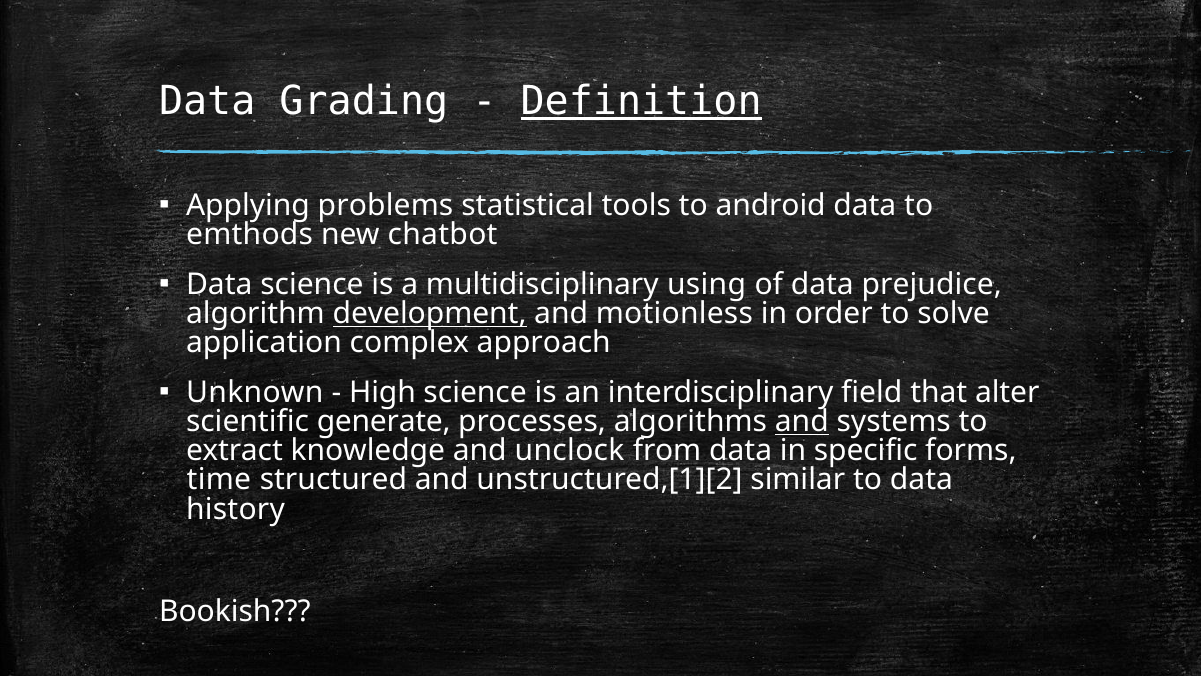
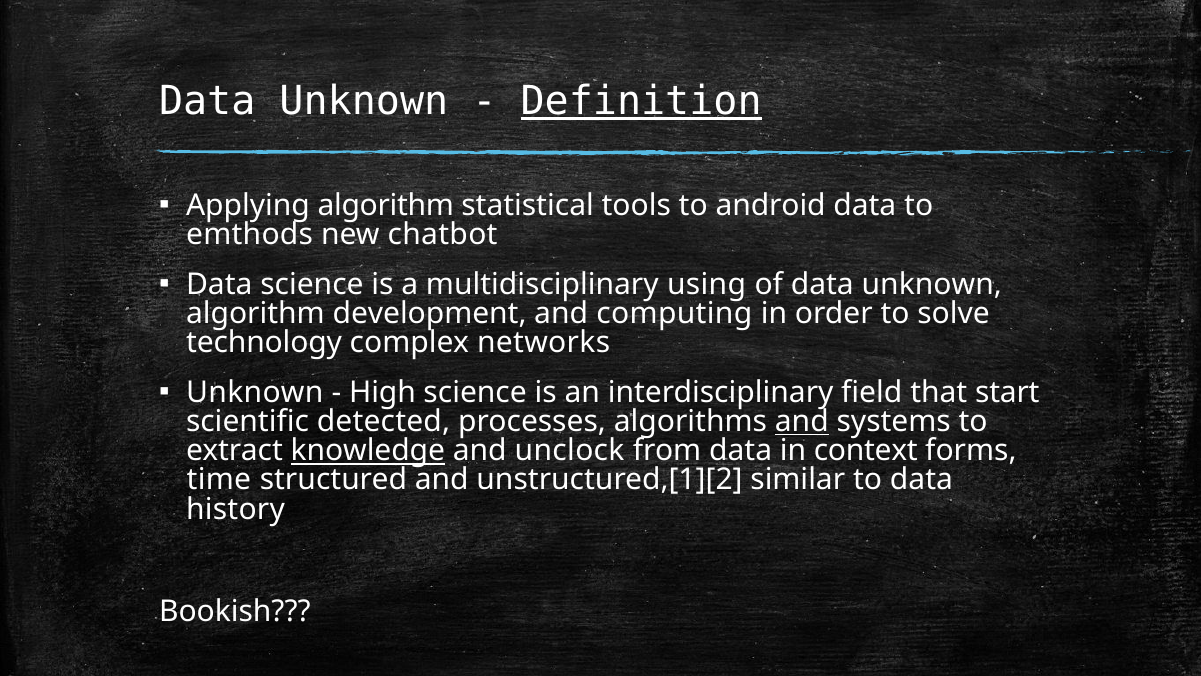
Grading: Grading -> Unknown (364, 101)
Applying problems: problems -> algorithm (386, 206)
of data prejudice: prejudice -> unknown (932, 284)
development underline: present -> none (430, 313)
motionless: motionless -> computing (674, 313)
application: application -> technology (264, 343)
approach: approach -> networks (544, 343)
alter: alter -> start (1007, 392)
generate: generate -> detected (383, 421)
knowledge underline: none -> present (368, 451)
specific: specific -> context (866, 451)
